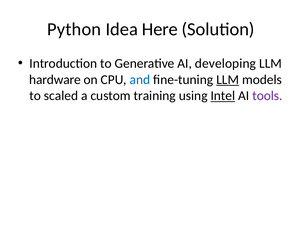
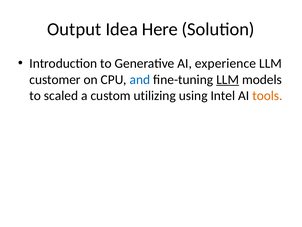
Python: Python -> Output (74, 29)
developing: developing -> experience (225, 63)
hardware: hardware -> customer (55, 79)
training: training -> utilizing (155, 96)
Intel underline: present -> none (223, 96)
tools colour: purple -> orange (267, 96)
